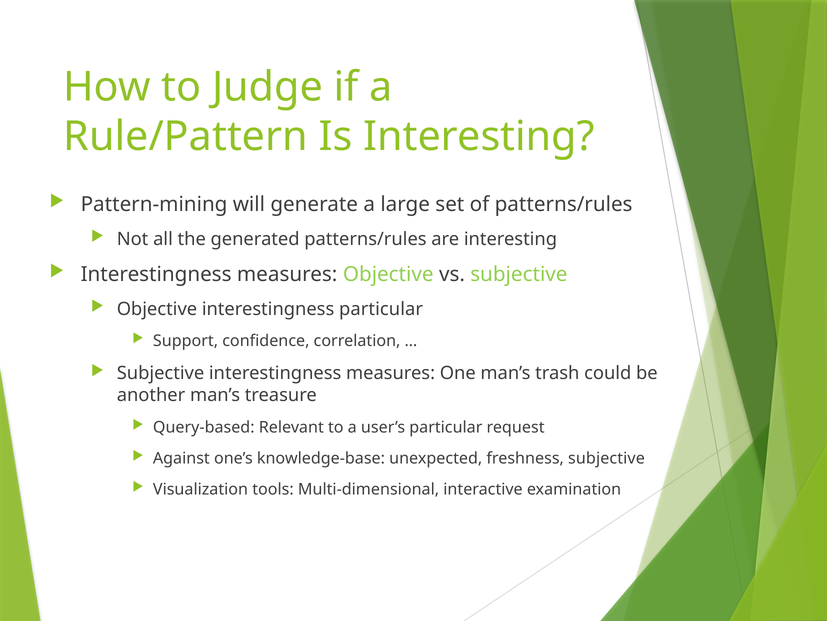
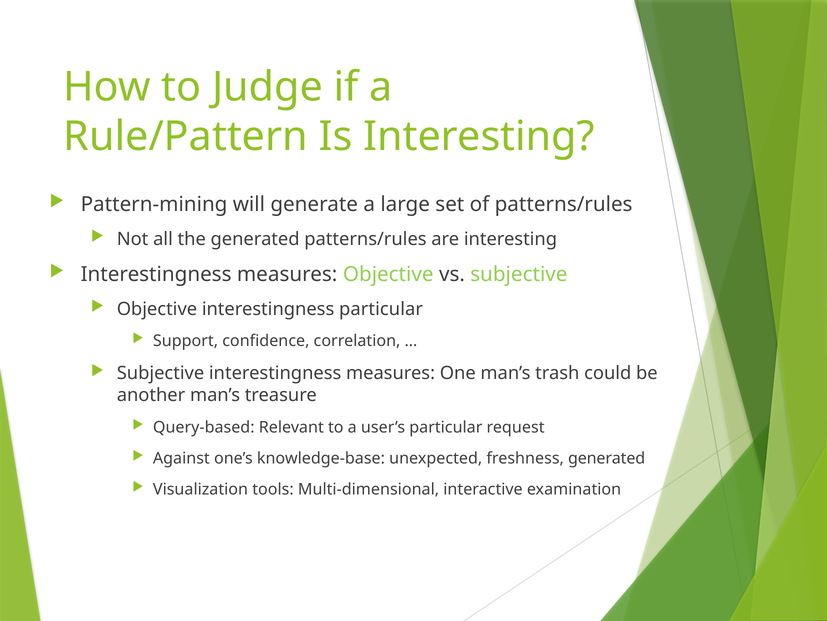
freshness subjective: subjective -> generated (607, 458)
